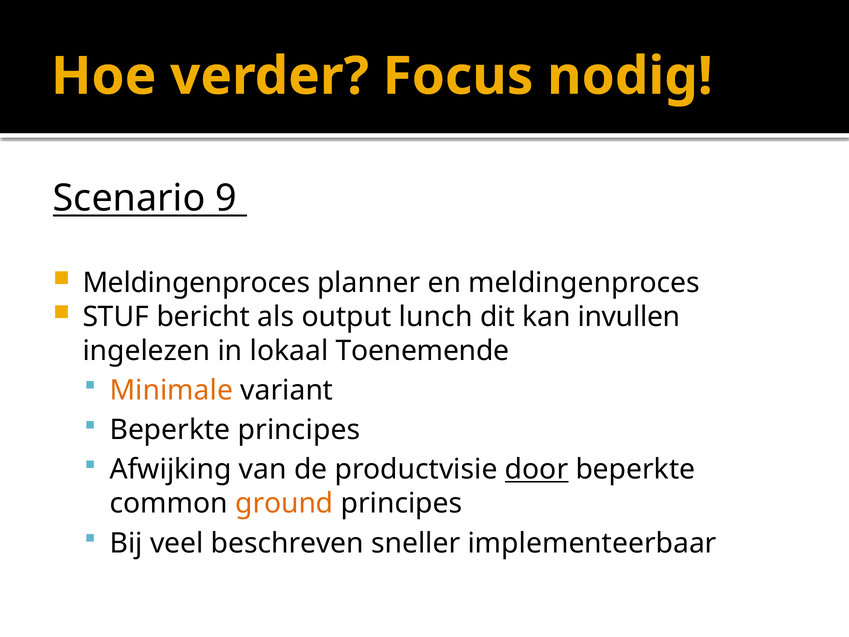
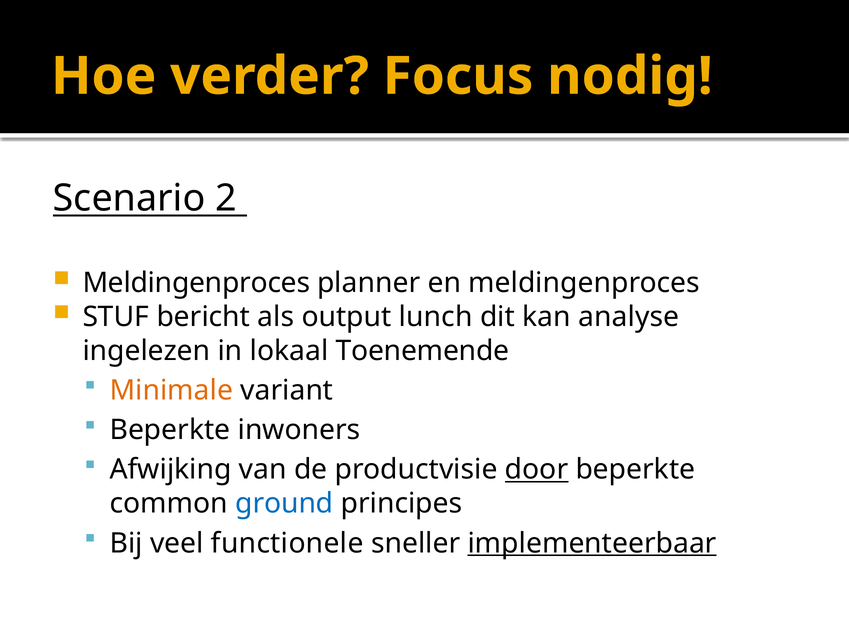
9: 9 -> 2 (226, 198)
invullen: invullen -> analyse (629, 317)
Beperkte principes: principes -> inwoners (299, 430)
ground colour: orange -> blue (284, 503)
beschreven: beschreven -> functionele (287, 543)
implementeerbaar underline: none -> present (592, 543)
